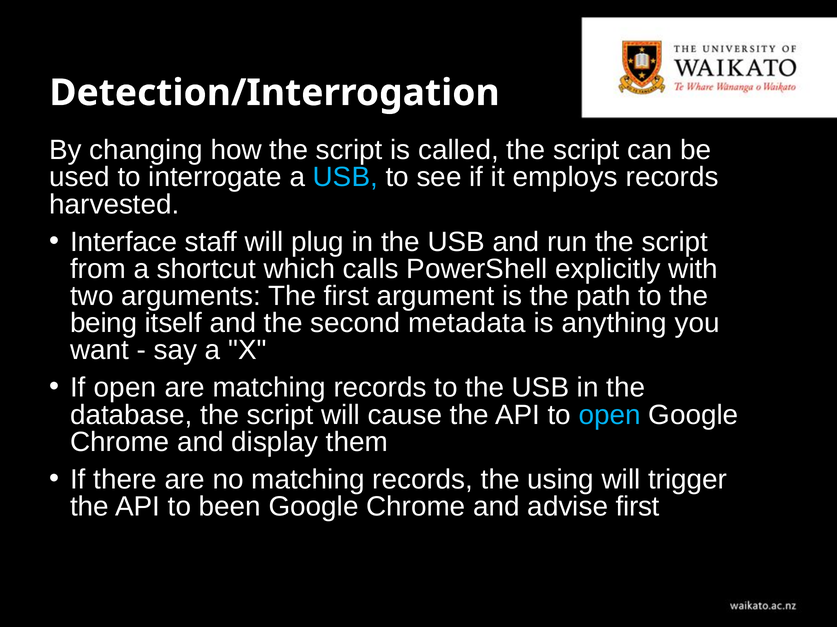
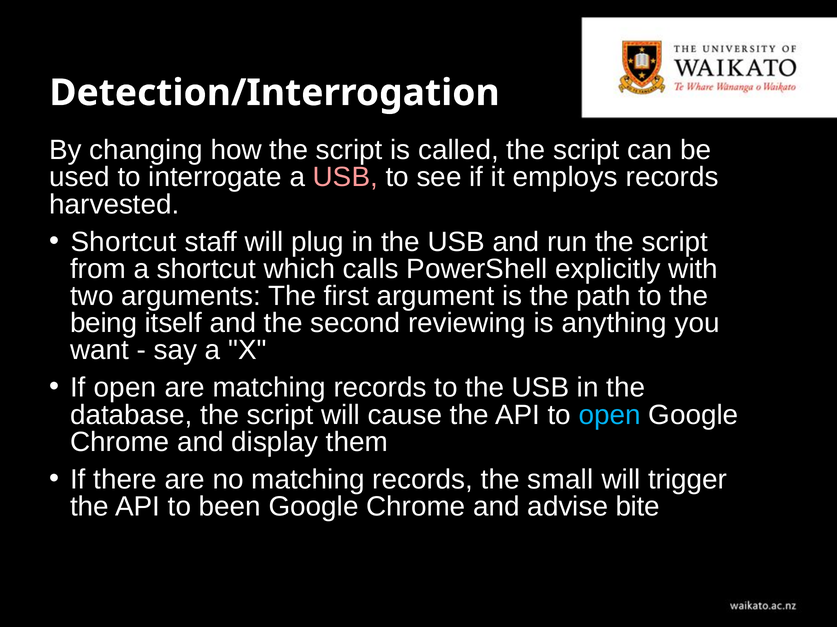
USB colour: light blue -> pink (345, 177)
Interface: Interface -> Shortcut (124, 242)
metadata: metadata -> reviewing (467, 324)
using: using -> small (560, 480)
advise first: first -> bite (638, 507)
